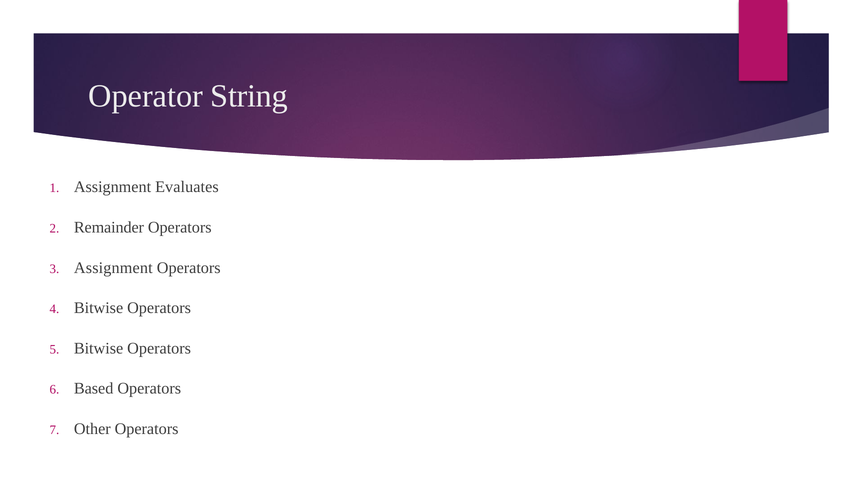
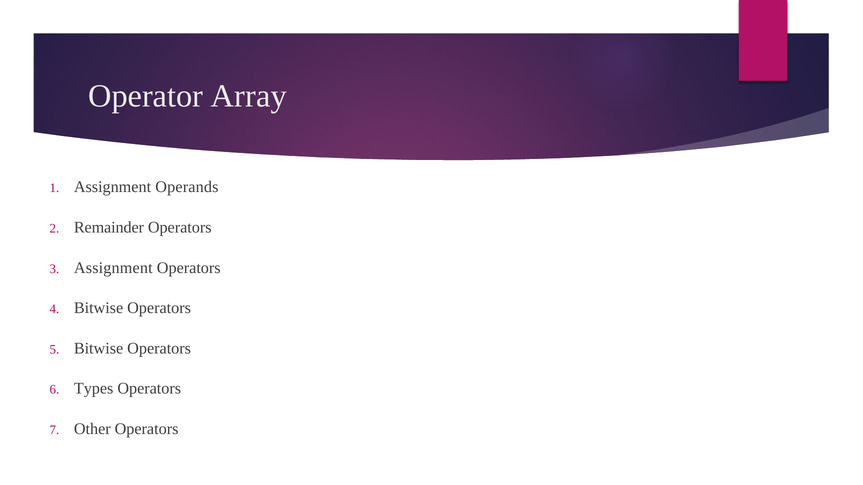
String: String -> Array (249, 96)
Evaluates: Evaluates -> Operands (187, 187)
Based: Based -> Types (94, 389)
